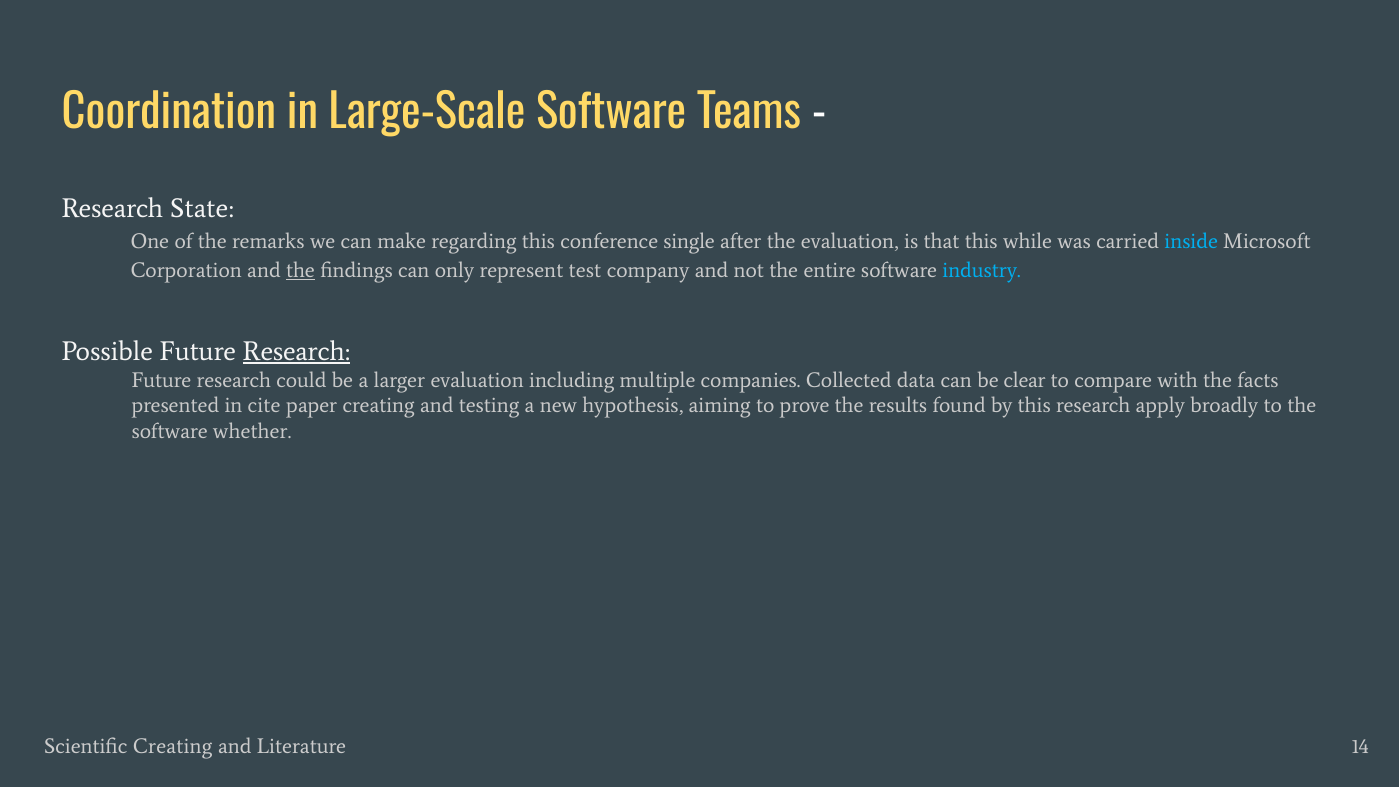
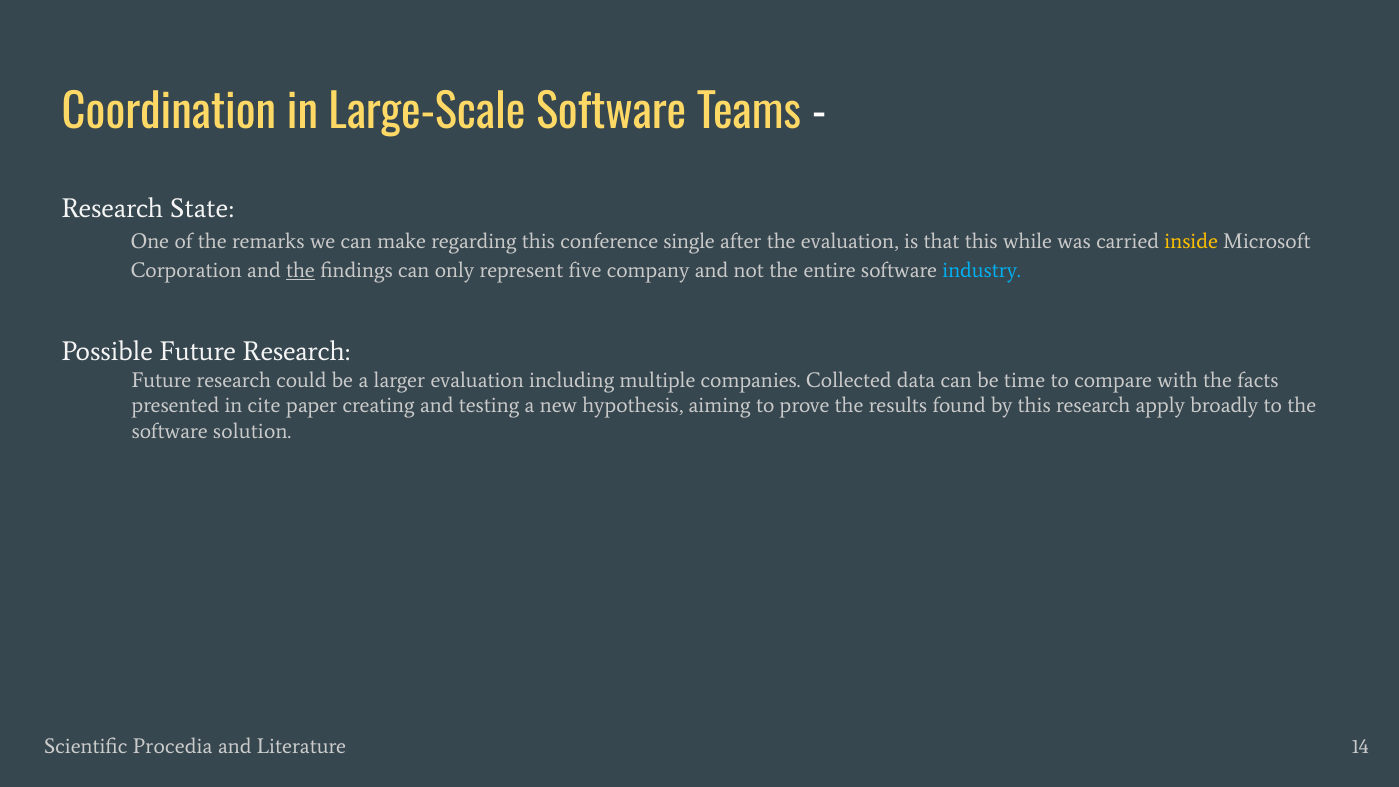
inside colour: light blue -> yellow (1191, 241)
test: test -> five (585, 271)
Research underline: present -> none (296, 351)
clear: clear -> time (1025, 380)
whether: whether -> solution (252, 432)
Creating: Creating -> Procedia (173, 747)
